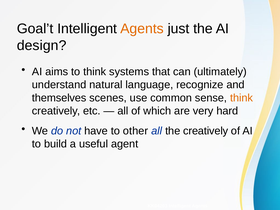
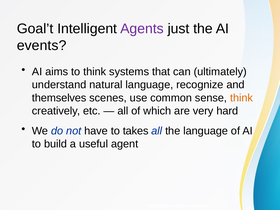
Agents colour: orange -> purple (142, 29)
design: design -> events (42, 46)
other: other -> takes (136, 131)
the creatively: creatively -> language (206, 131)
